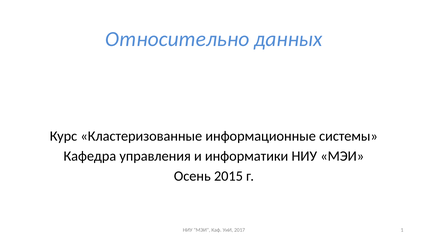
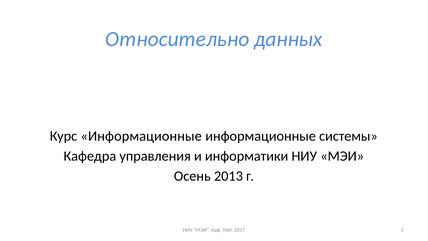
Курс Кластеризованные: Кластеризованные -> Информационные (141, 136)
2015: 2015 -> 2013 (228, 176)
